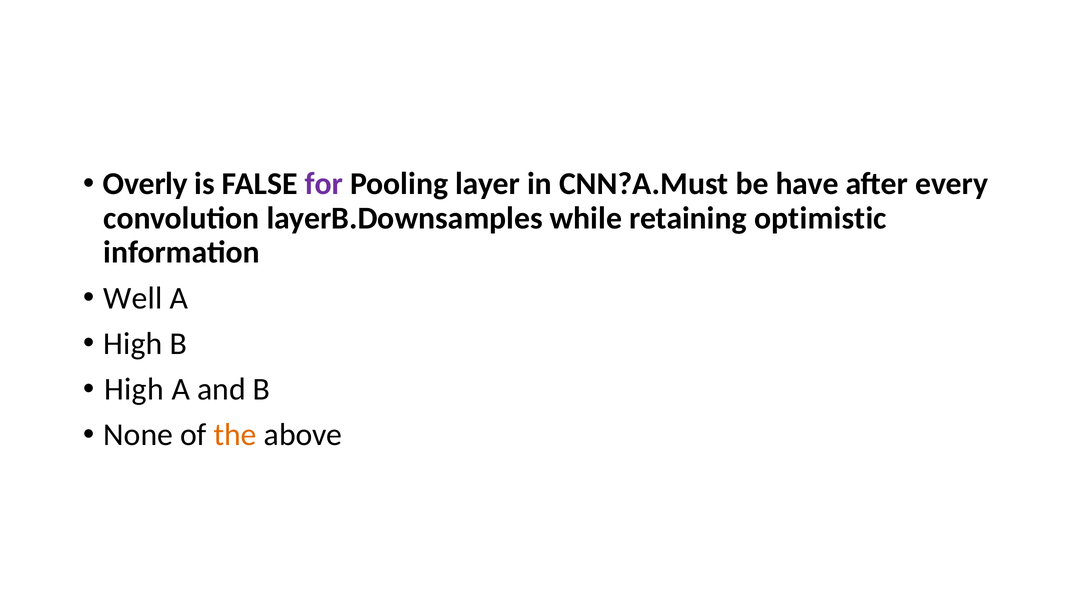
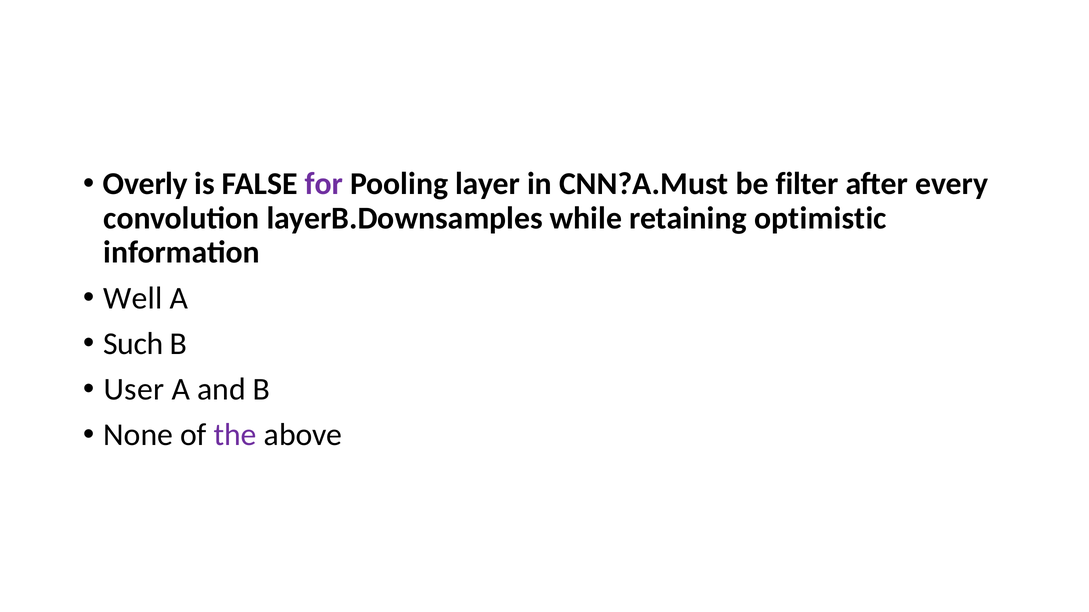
have: have -> filter (807, 184)
High: High -> Such (133, 344)
High: High -> User (134, 390)
the colour: orange -> purple (235, 435)
